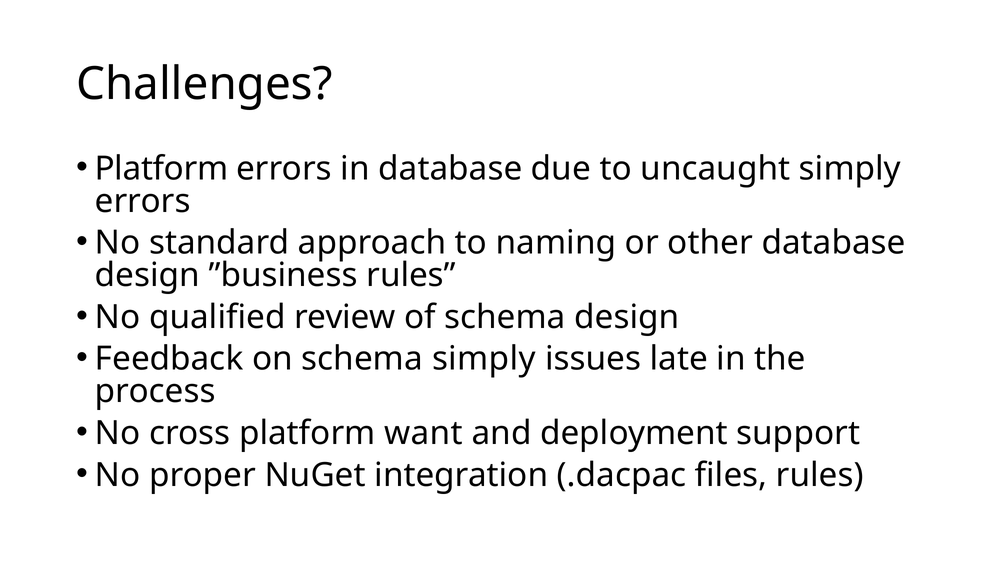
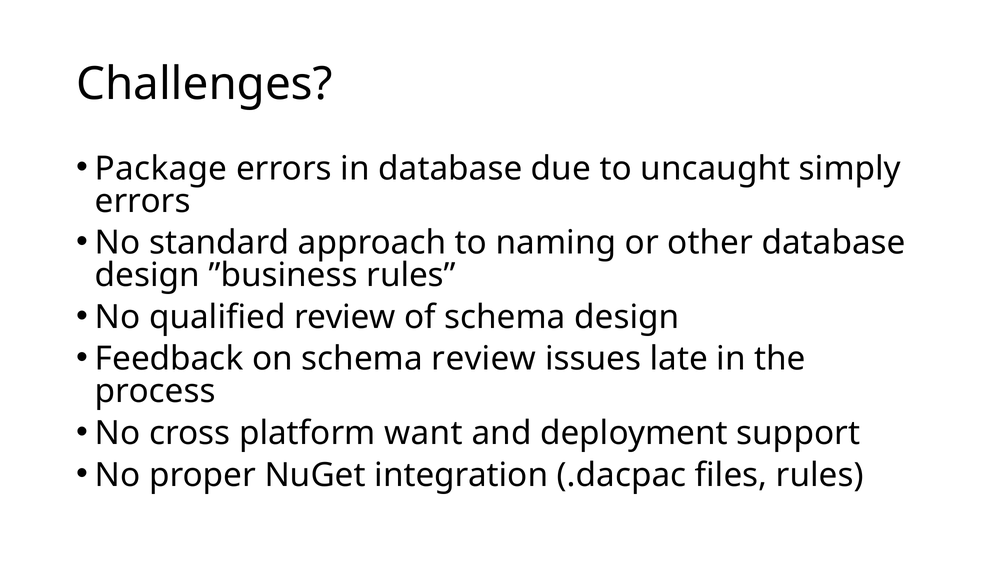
Platform: Platform -> Package (161, 168)
schema simply: simply -> review (484, 359)
